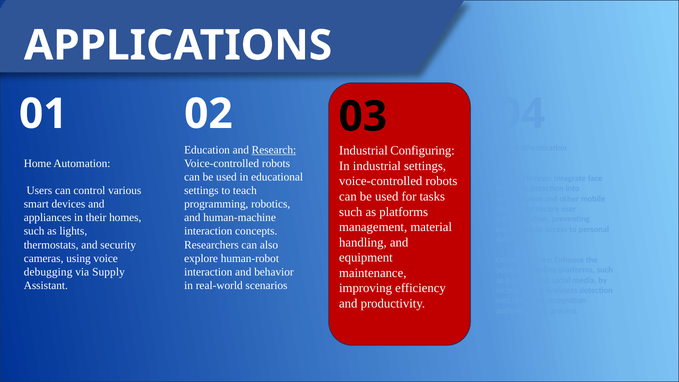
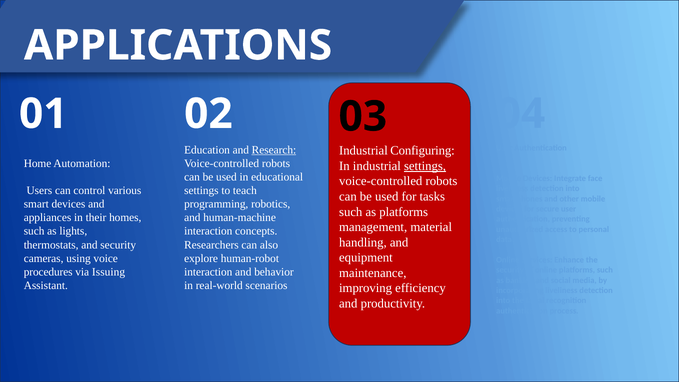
settings underline: none -> present (425, 166)
debugging: debugging -> procedures (48, 272)
Supply: Supply -> Issuing (109, 272)
